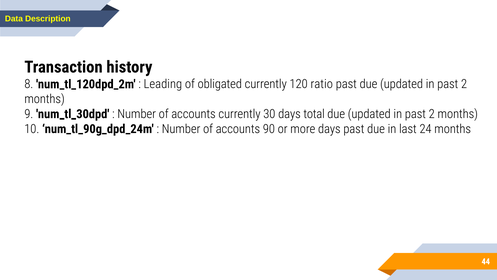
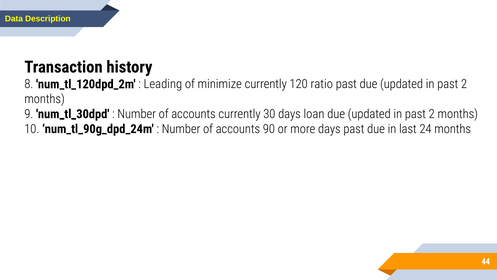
obligated: obligated -> minimize (220, 84)
total: total -> loan (314, 114)
